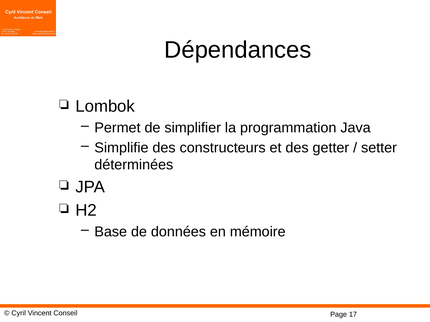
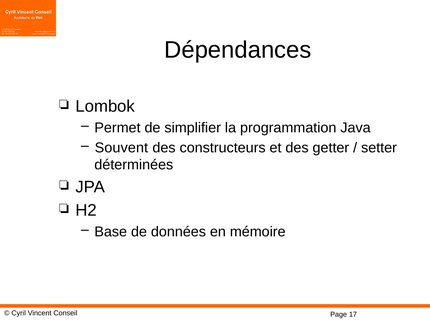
Simplifie: Simplifie -> Souvent (121, 148)
